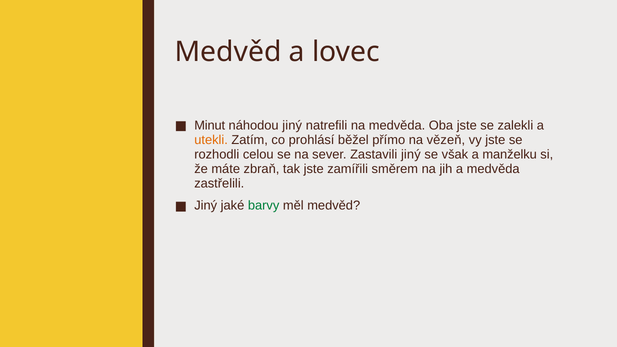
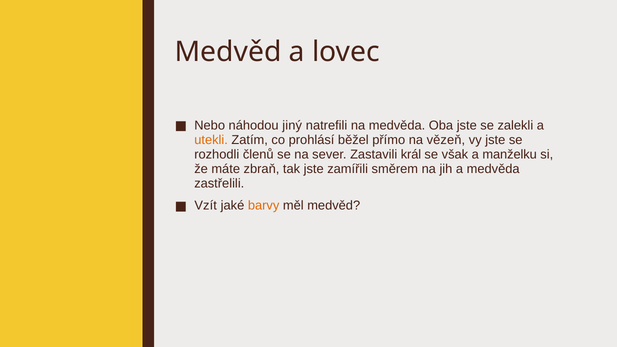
Minut: Minut -> Nebo (210, 125)
celou: celou -> členů (258, 154)
Zastavili jiný: jiný -> král (411, 154)
Jiný: Jiný -> Vzít (206, 206)
barvy colour: green -> orange (264, 206)
